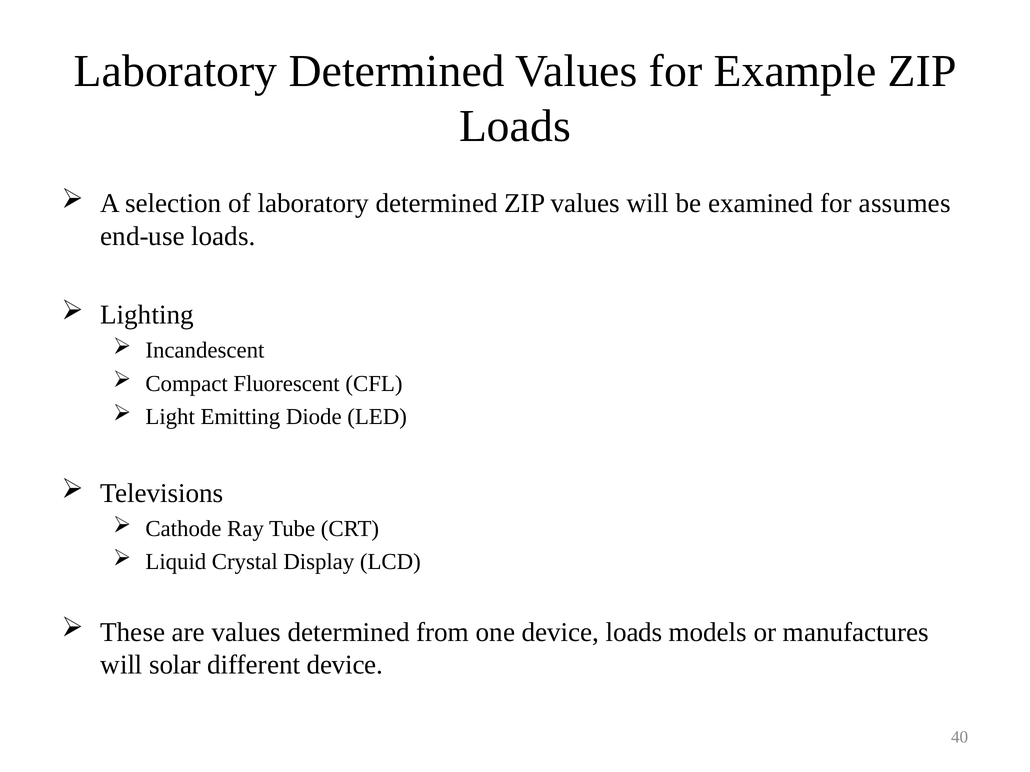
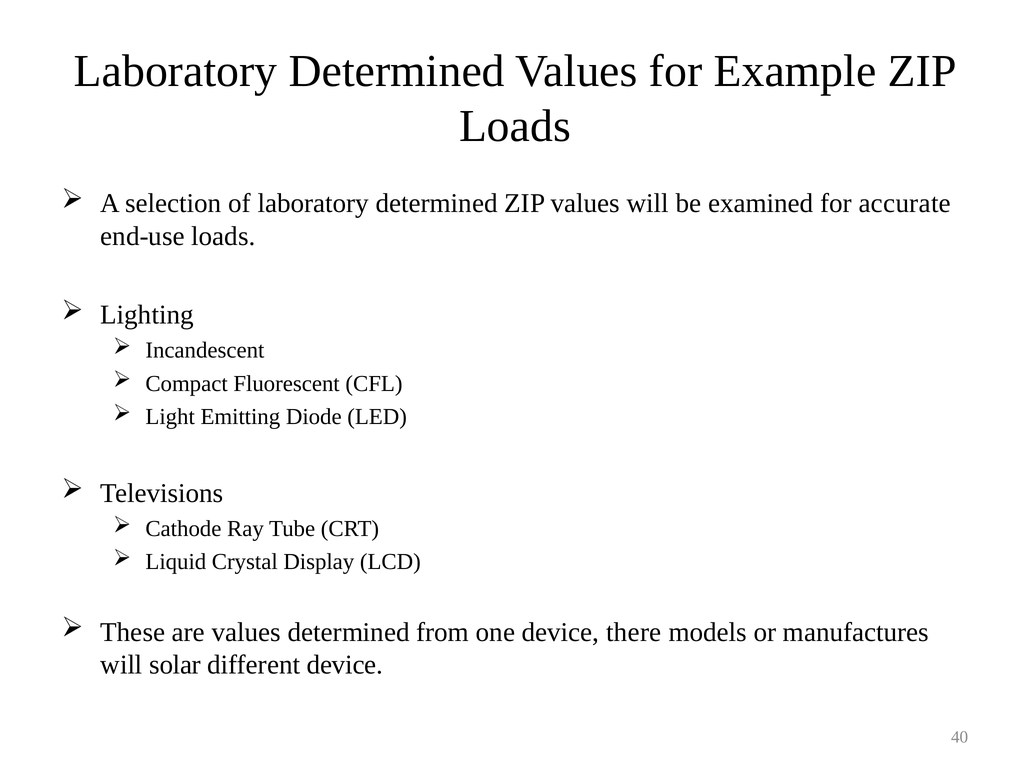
assumes: assumes -> accurate (905, 204)
device loads: loads -> there (634, 633)
